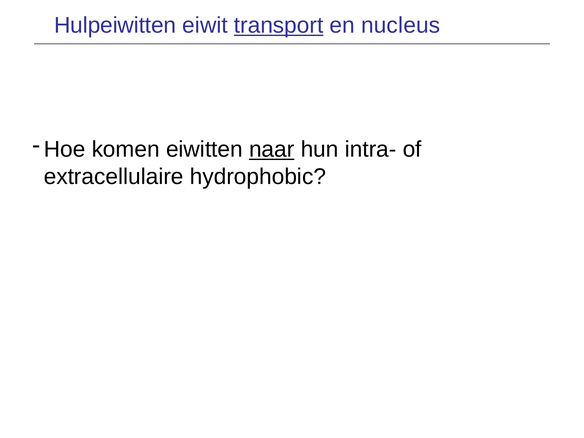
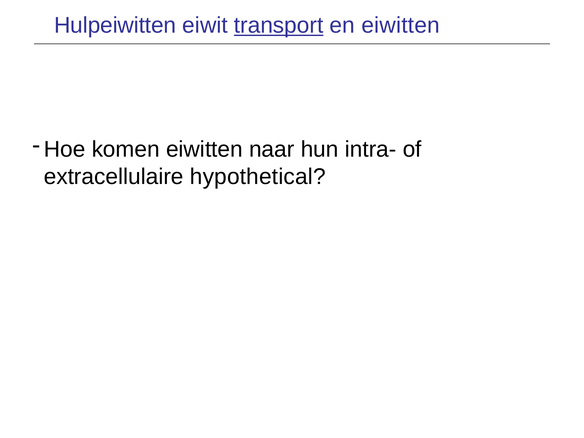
en nucleus: nucleus -> eiwitten (401, 25)
naar underline: present -> none (272, 149)
hydrophobic: hydrophobic -> hypothetical (258, 177)
